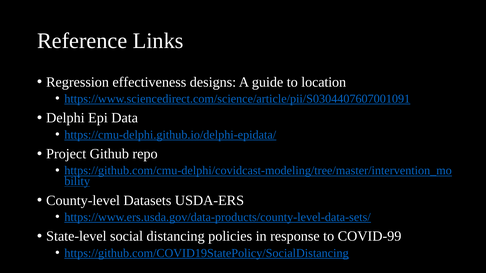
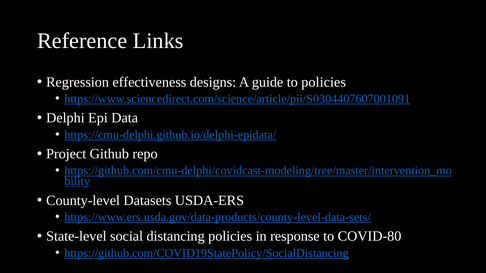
to location: location -> policies (324, 82)
COVID-99: COVID-99 -> COVID-80 (370, 237)
